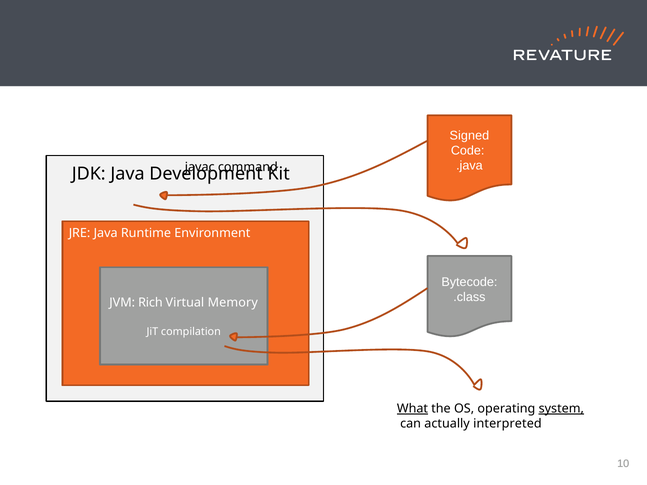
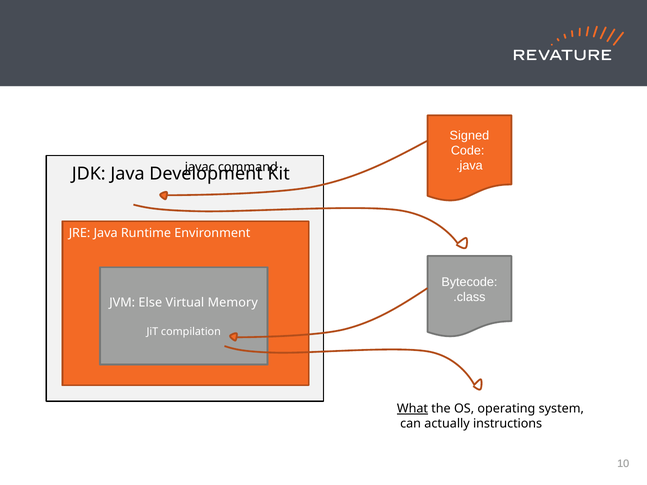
Rich: Rich -> Else (150, 303)
system underline: present -> none (561, 409)
interpreted: interpreted -> instructions (508, 424)
